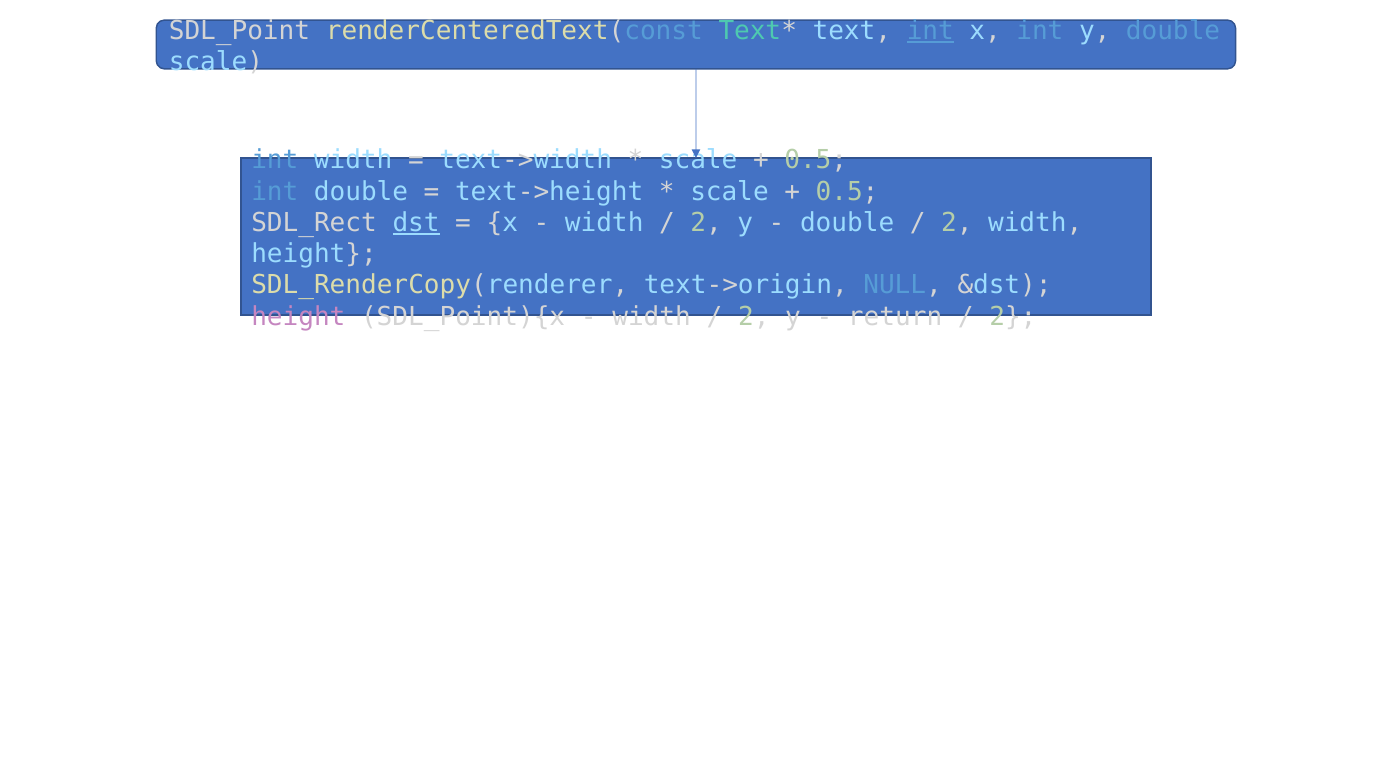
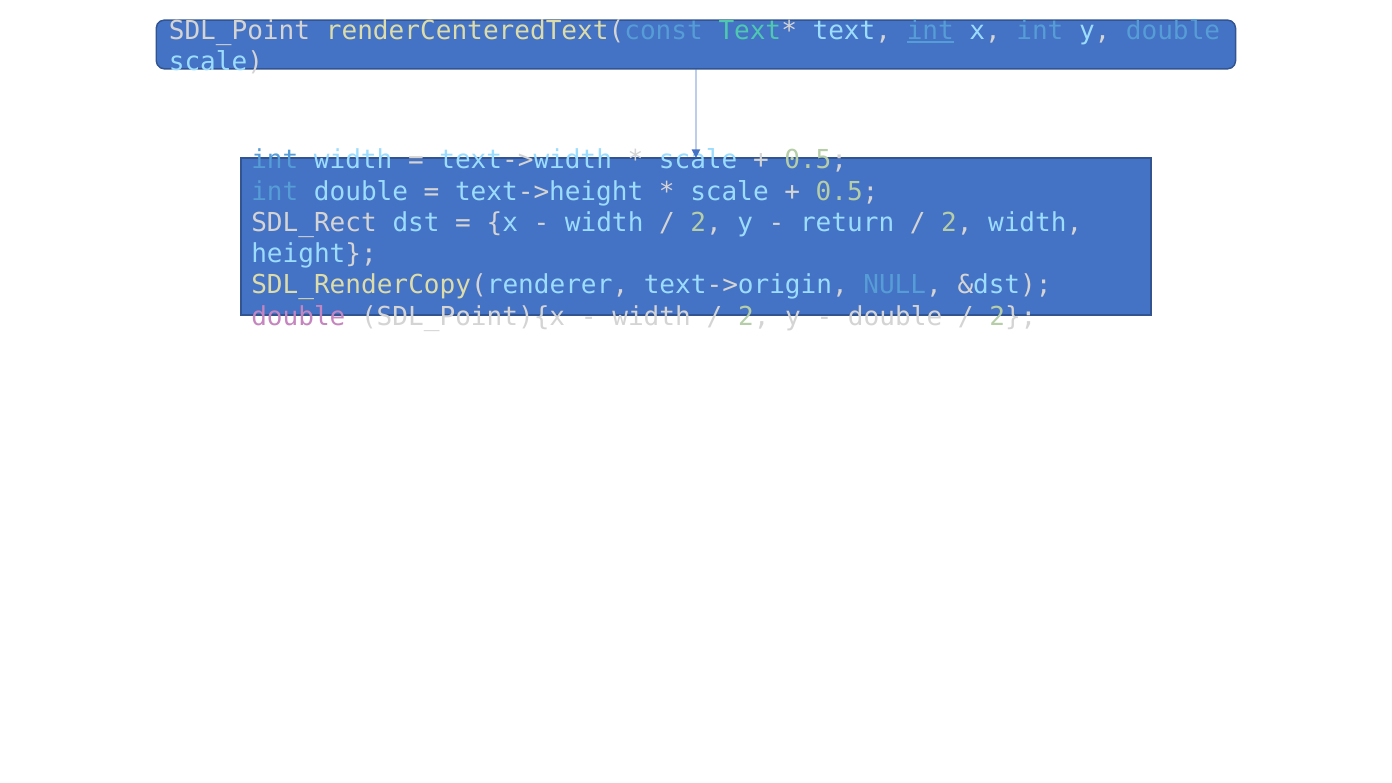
dst underline: present -> none (416, 223)
double: double -> return (847, 223)
height: height -> double (298, 317)
return: return -> double (895, 317)
